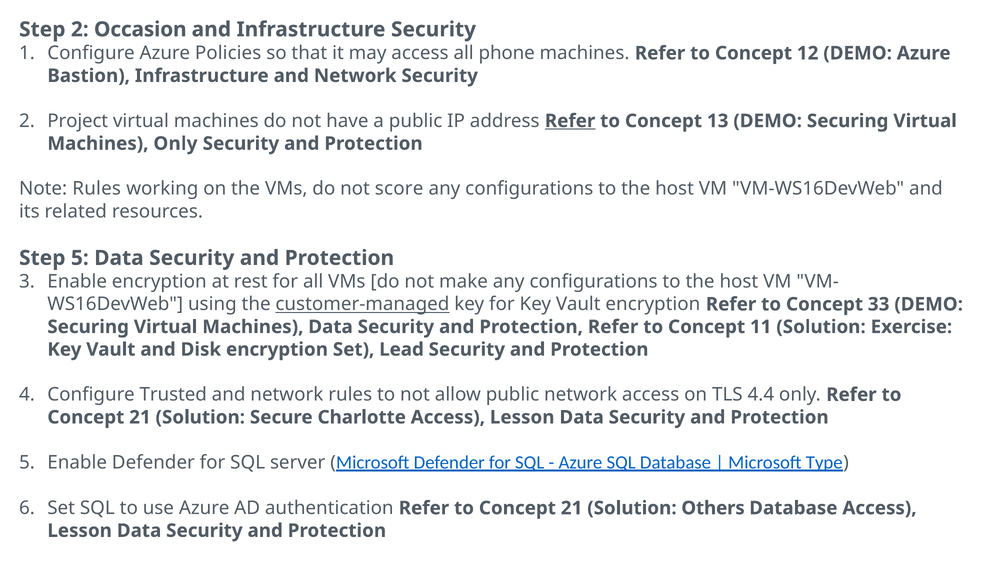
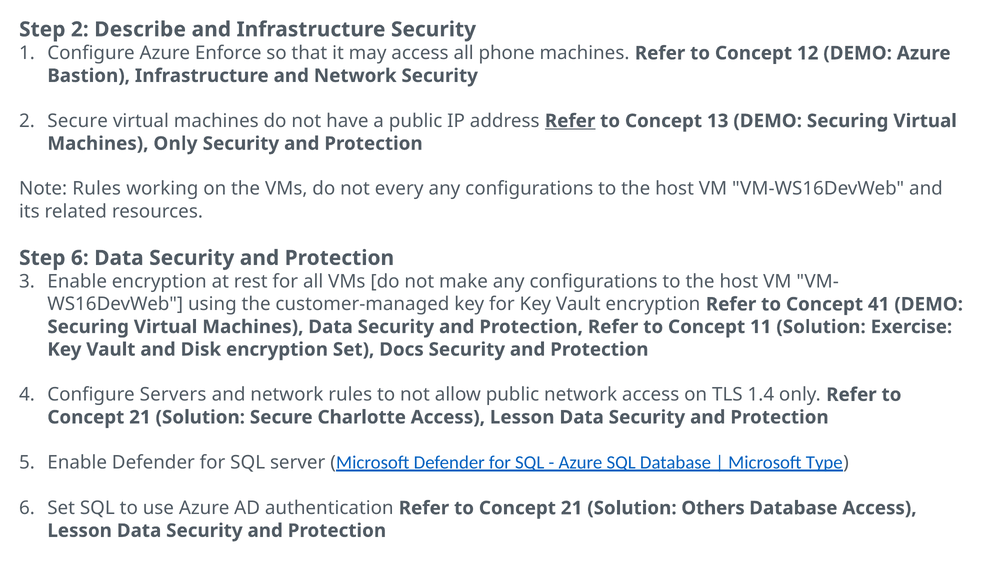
Occasion: Occasion -> Describe (140, 29)
Policies: Policies -> Enforce (228, 53)
2 Project: Project -> Secure (78, 121)
score: score -> every (399, 189)
Step 5: 5 -> 6 (80, 258)
customer-managed underline: present -> none (362, 304)
33: 33 -> 41 (879, 304)
Lead: Lead -> Docs (401, 349)
Trusted: Trusted -> Servers (173, 395)
4.4: 4.4 -> 1.4 (761, 395)
